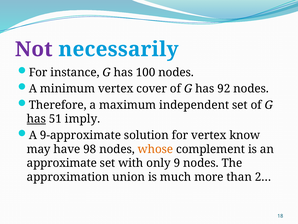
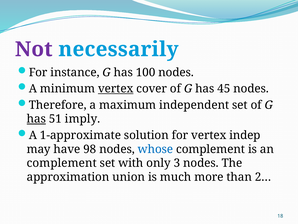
vertex underline: none -> present (116, 89)
92: 92 -> 45 (224, 89)
9-approximate: 9-approximate -> 1-approximate (80, 135)
know: know -> indep (245, 135)
whose colour: orange -> blue (155, 149)
approximate: approximate -> complement (62, 163)
9: 9 -> 3 (177, 163)
